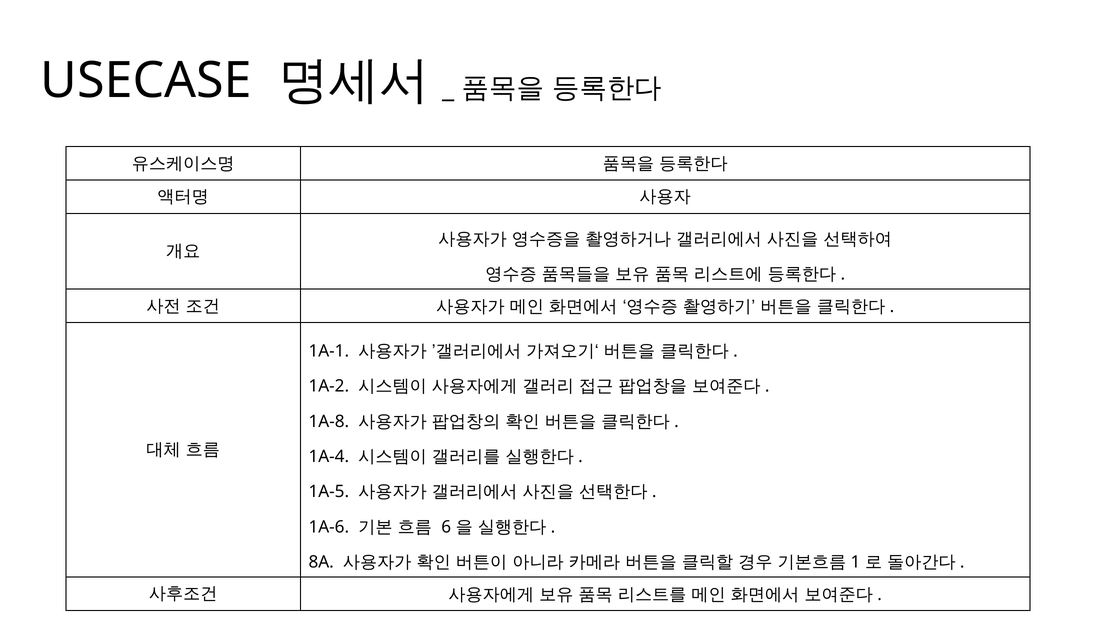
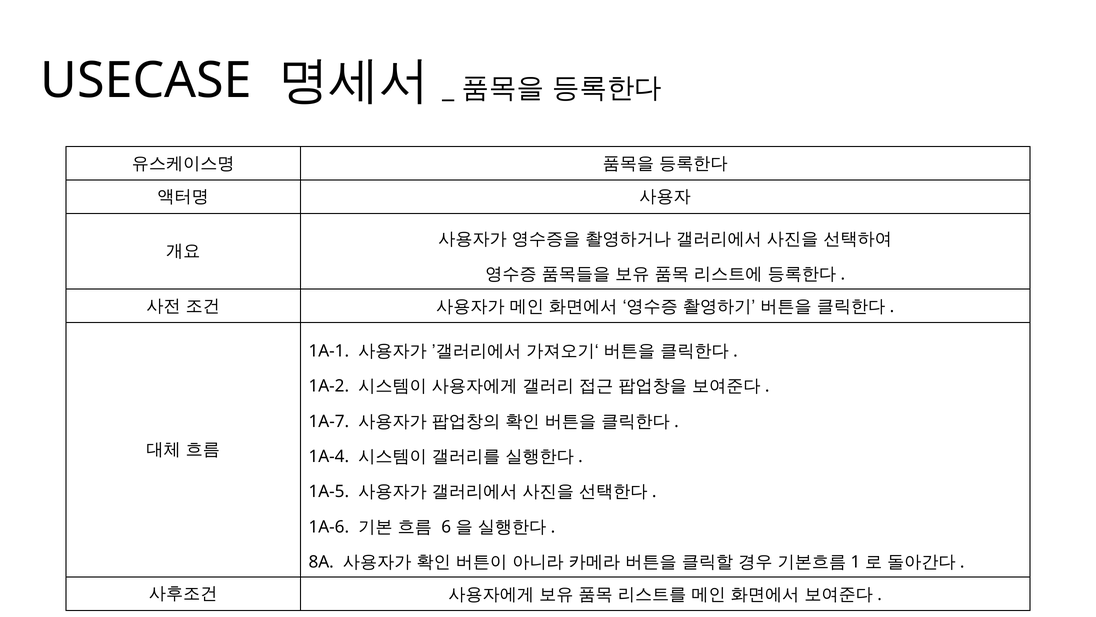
1A-8: 1A-8 -> 1A-7 (329, 421)
